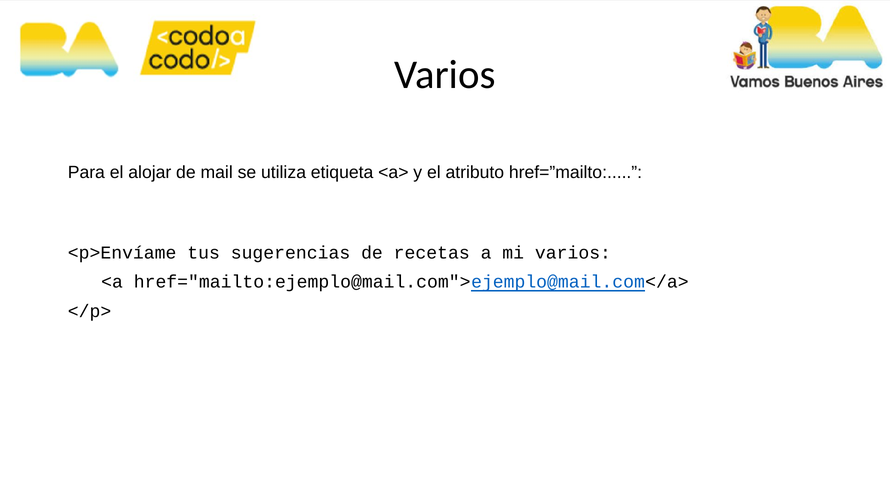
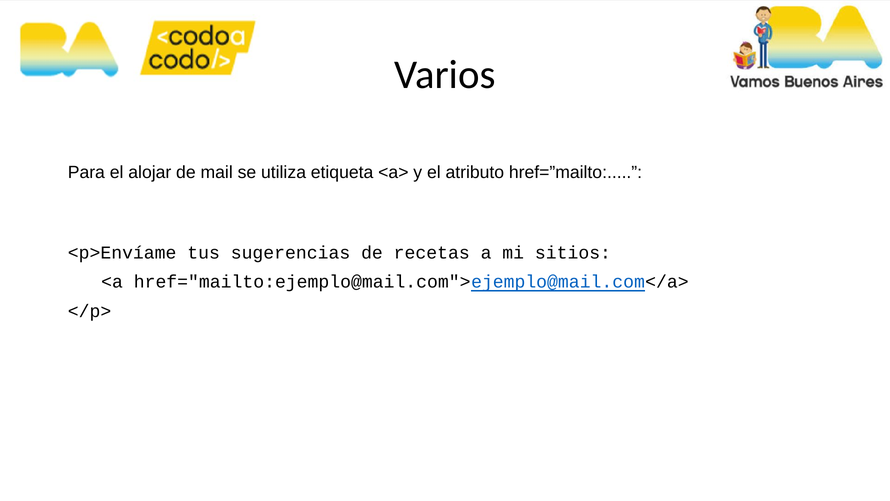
mi varios: varios -> sitios (573, 252)
